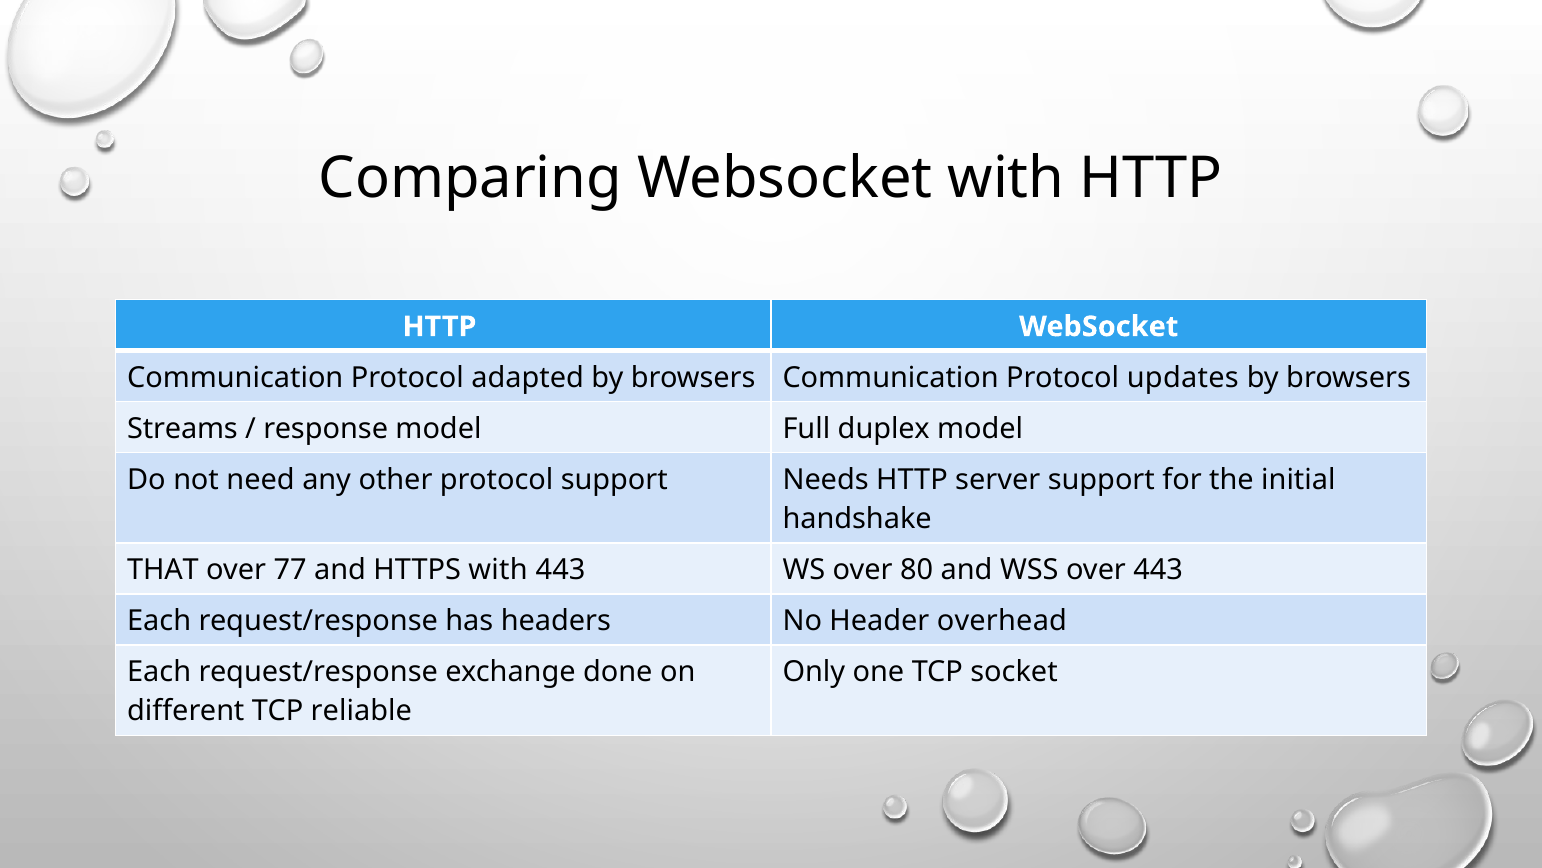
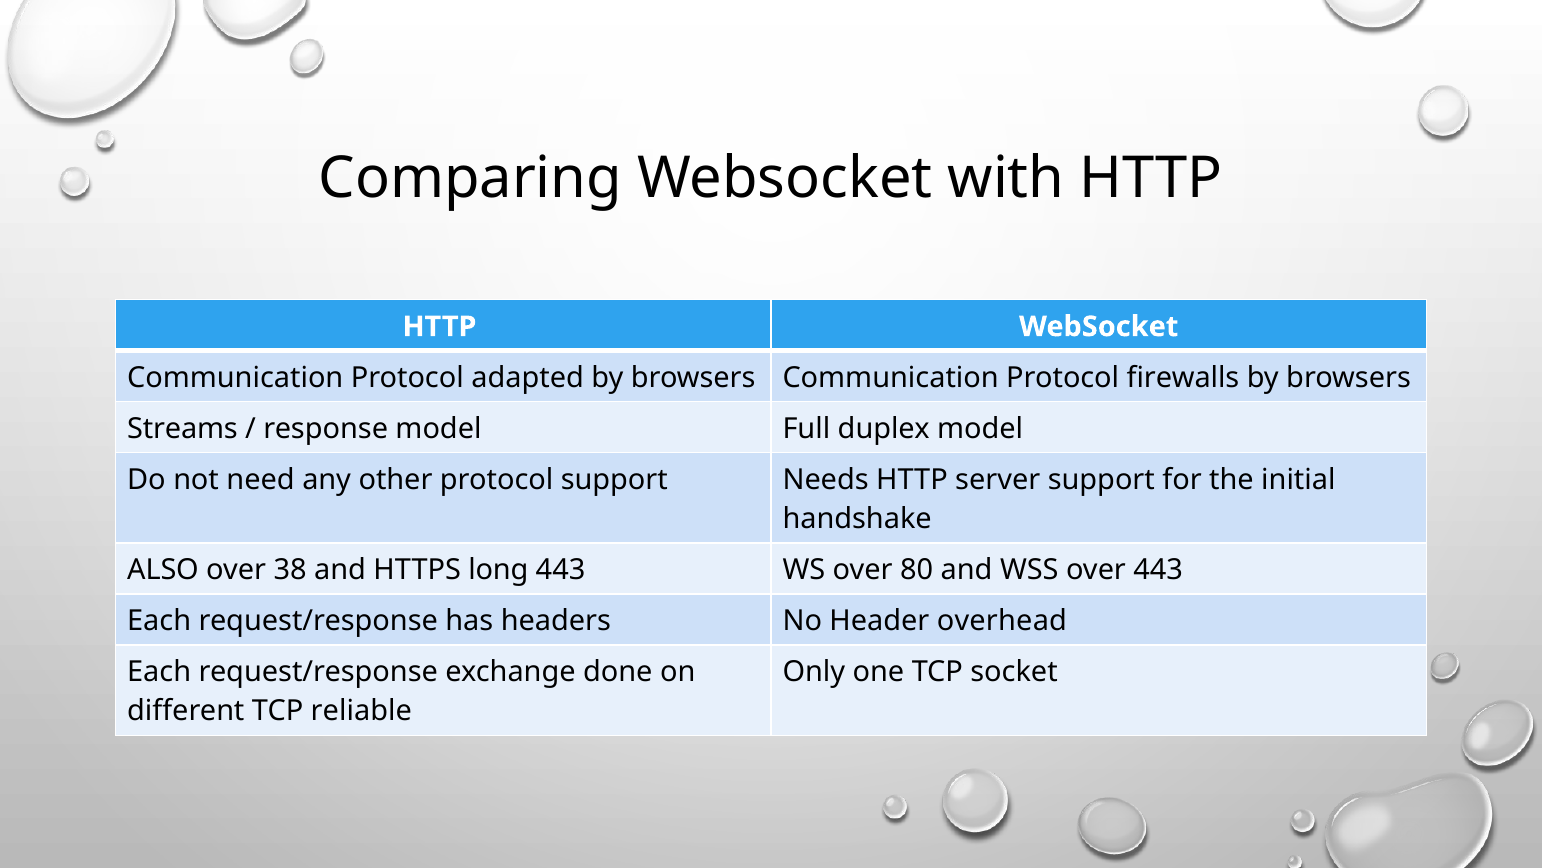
updates: updates -> firewalls (1183, 377)
THAT: THAT -> ALSO (163, 570)
77: 77 -> 38 (290, 570)
HTTPS with: with -> long (498, 570)
